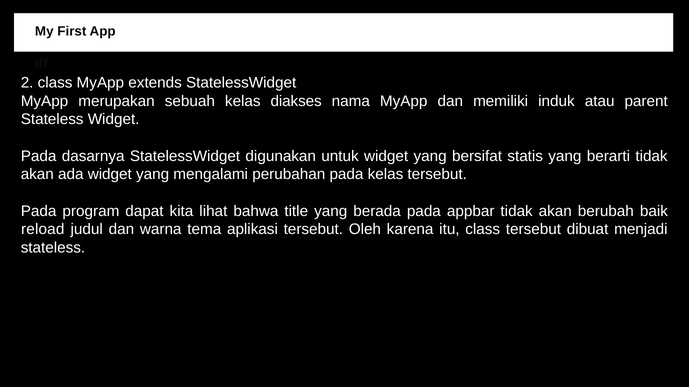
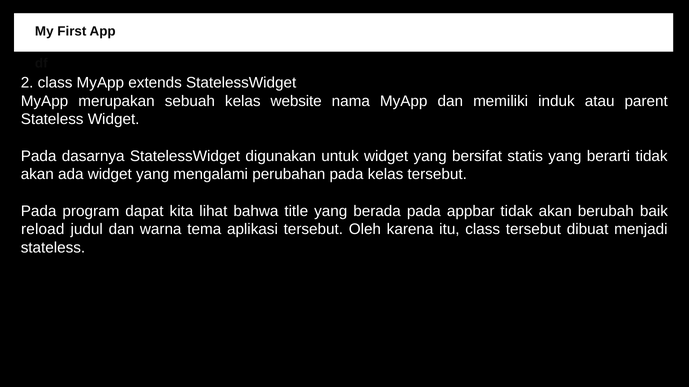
diakses: diakses -> website (296, 101)
